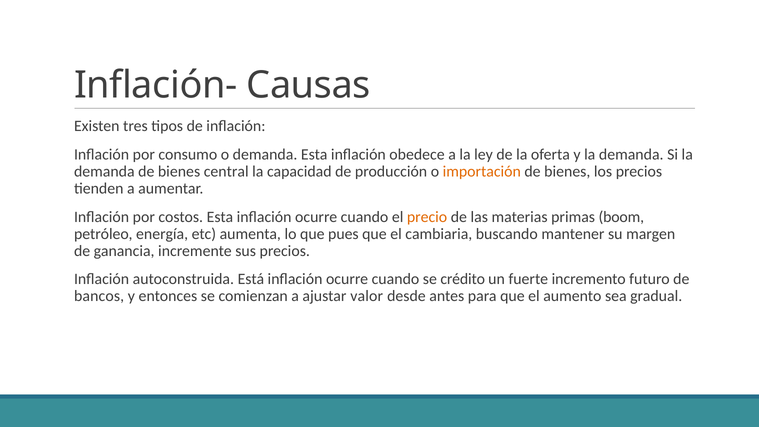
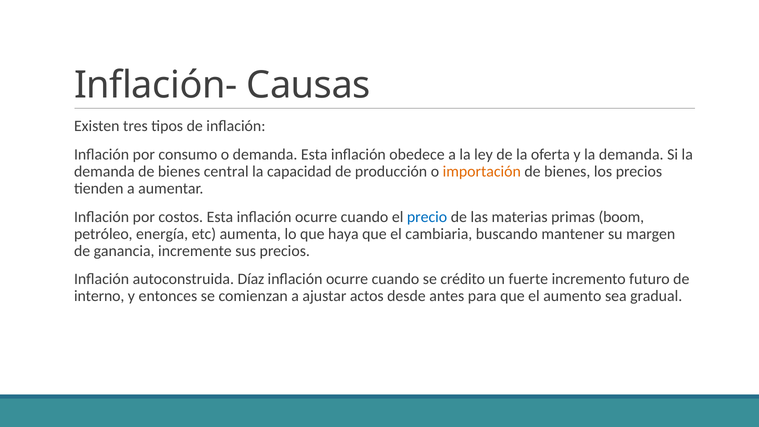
precio colour: orange -> blue (427, 217)
pues: pues -> haya (343, 234)
Está: Está -> Díaz (251, 279)
bancos: bancos -> interno (99, 296)
valor: valor -> actos (367, 296)
